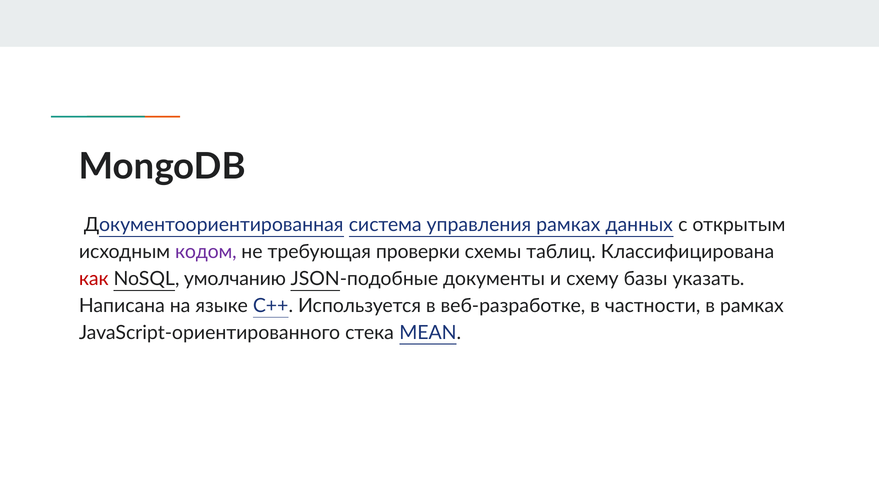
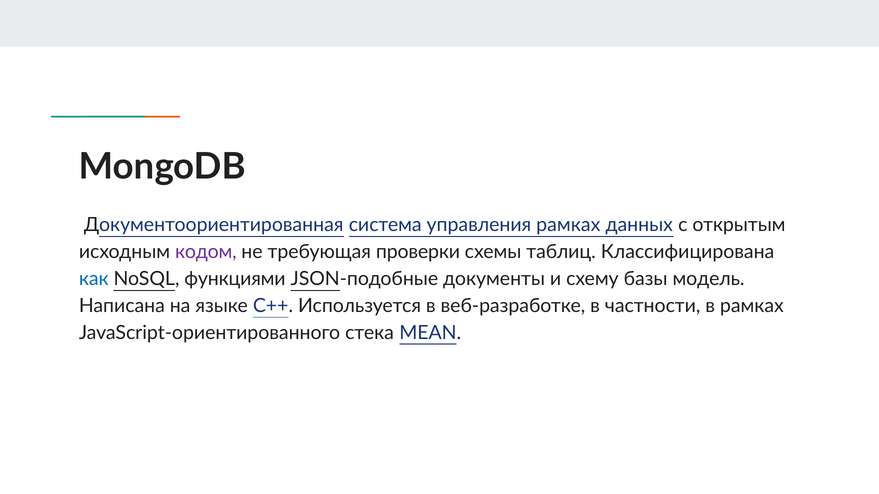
как colour: red -> blue (94, 279)
умолчанию: умолчанию -> функциями (235, 279)
указать: указать -> модель (709, 279)
